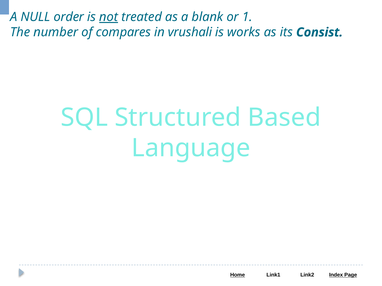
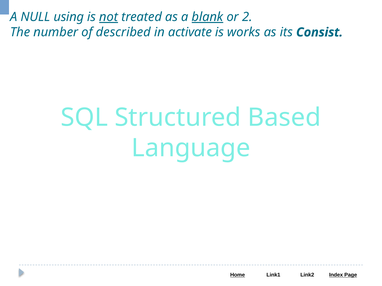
order: order -> using (69, 17)
blank underline: none -> present (208, 17)
1: 1 -> 2 (247, 17)
compares: compares -> described (123, 32)
vrushali: vrushali -> activate (190, 32)
